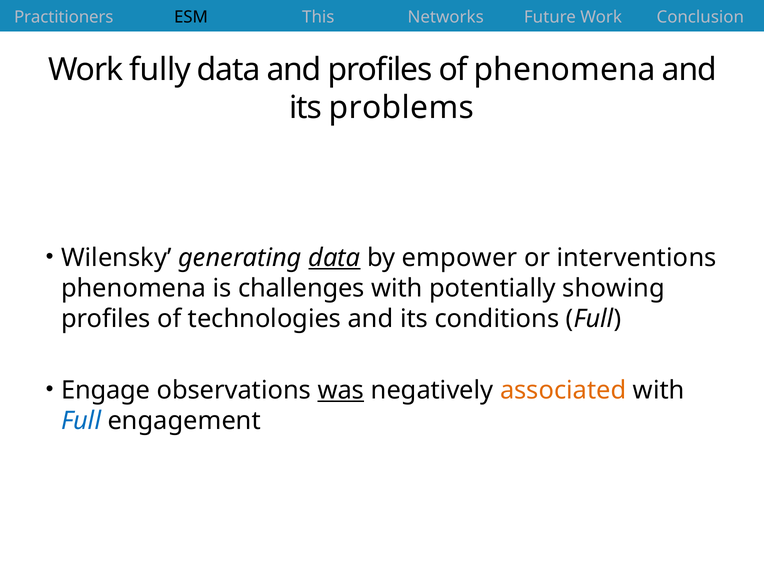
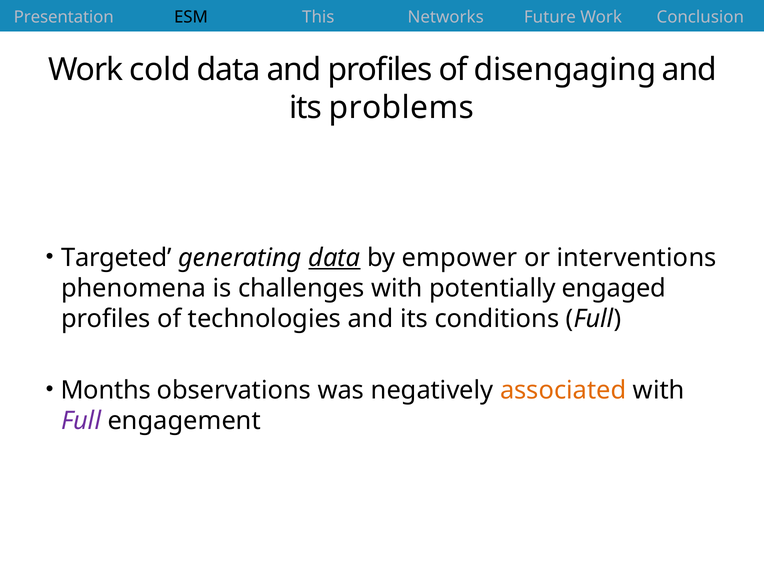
Practitioners: Practitioners -> Presentation (64, 17)
fully: fully -> cold (160, 70)
of phenomena: phenomena -> disengaging (565, 70)
Wilensky: Wilensky -> Targeted (116, 258)
showing: showing -> engaged (614, 288)
Engage: Engage -> Months (106, 390)
was underline: present -> none (341, 390)
Full colour: blue -> purple (81, 421)
